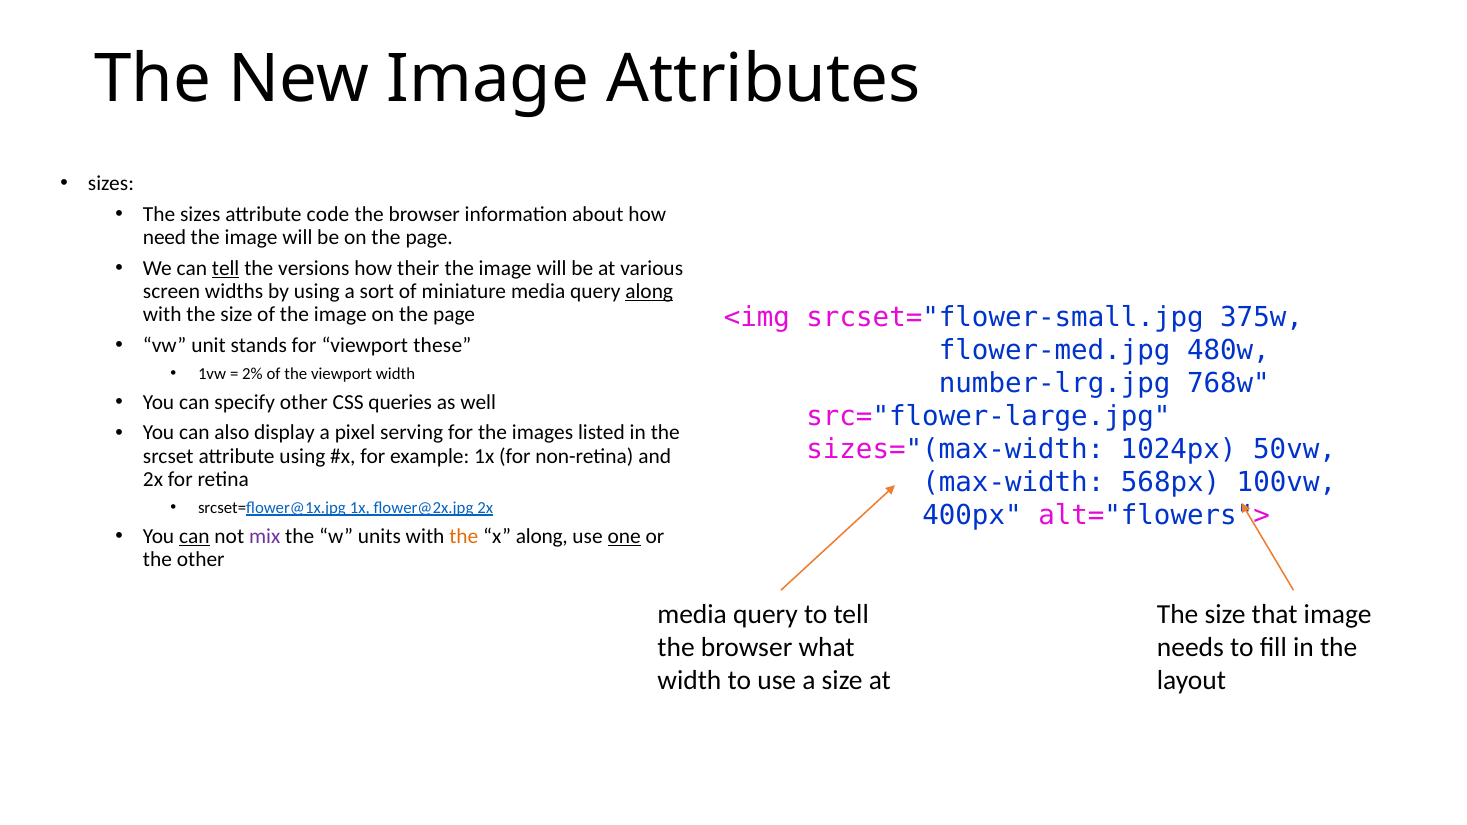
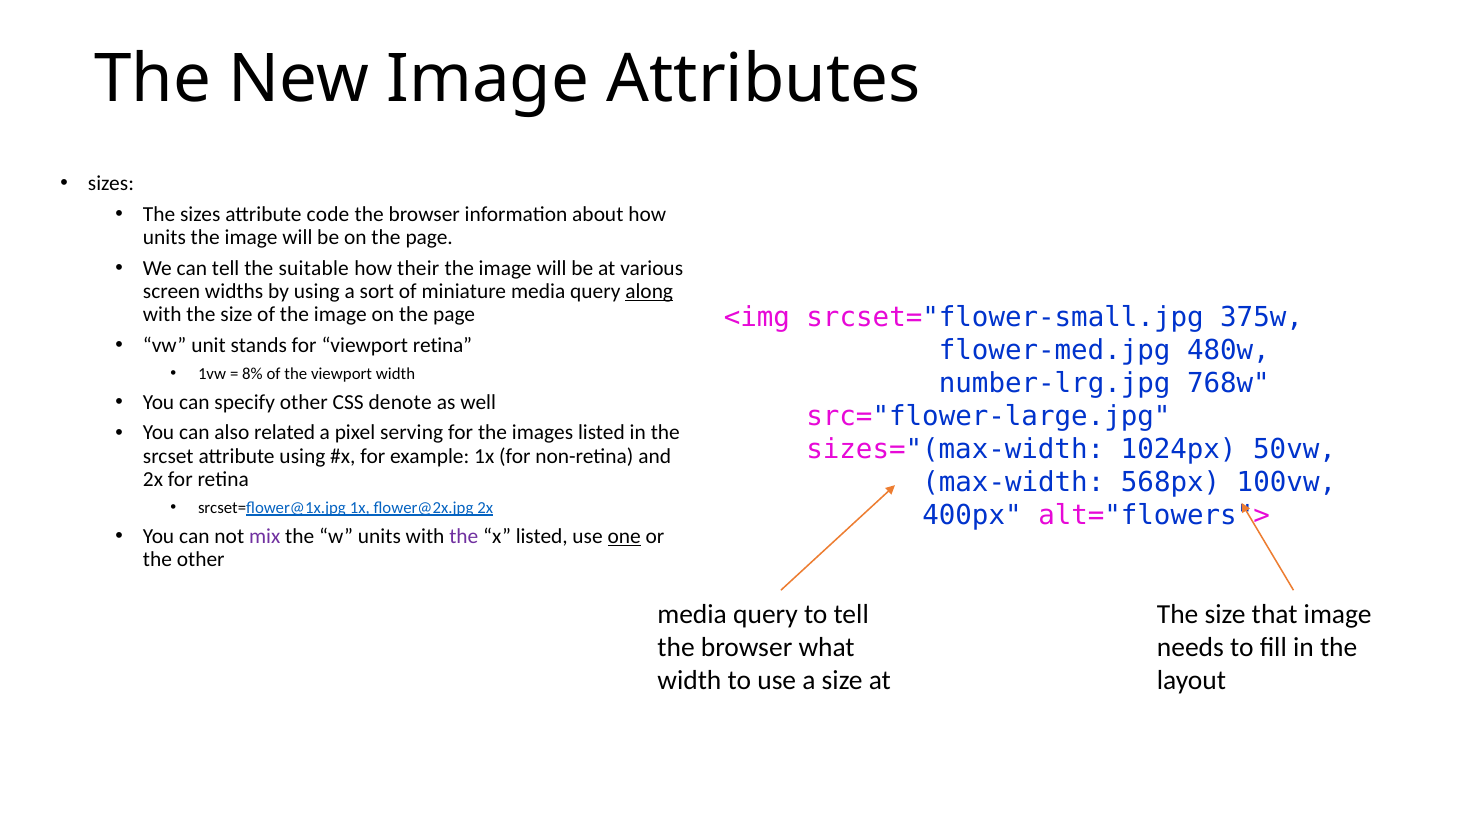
need: need -> units (164, 238)
tell underline: present -> none (226, 268)
versions: versions -> suitable (314, 268)
viewport these: these -> retina (443, 346)
2%: 2% -> 8% (252, 374)
queries: queries -> denote (400, 402)
display: display -> related (285, 433)
can underline: present -> none (194, 536)
the colour: orange -> purple (464, 536)
x along: along -> listed (542, 536)
